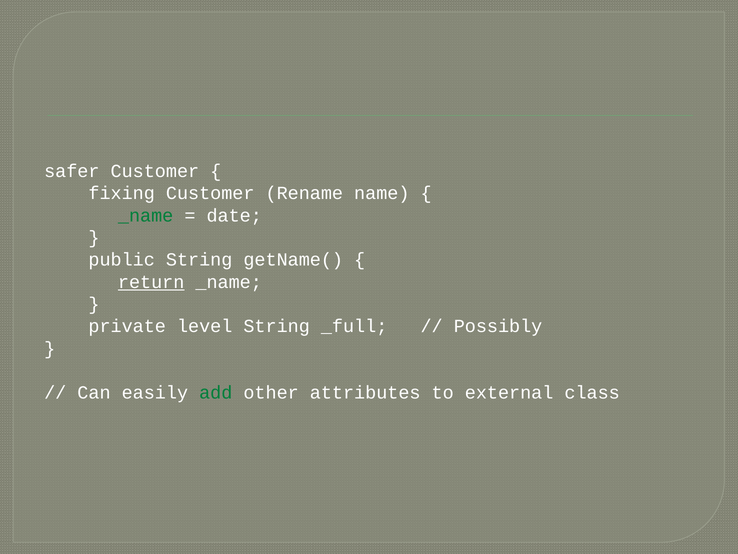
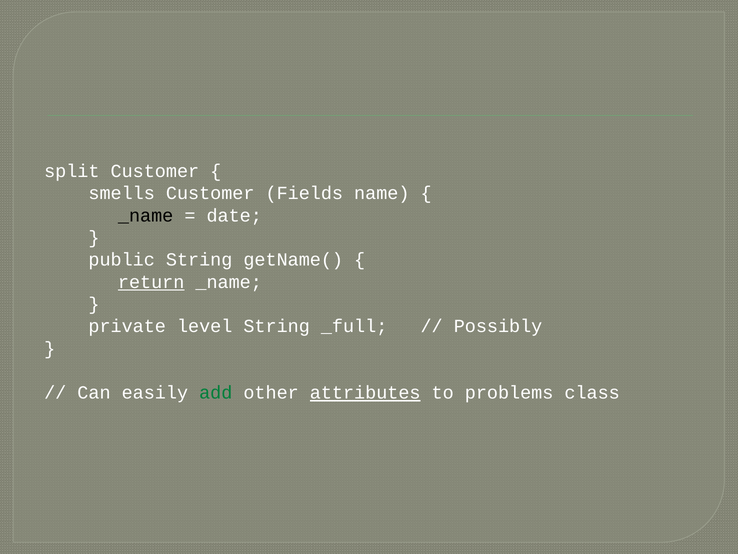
safer: safer -> split (72, 171)
fixing: fixing -> smells (122, 193)
Rename: Rename -> Fields (304, 193)
_name colour: green -> black (146, 215)
attributes underline: none -> present (365, 392)
external: external -> problems (509, 392)
